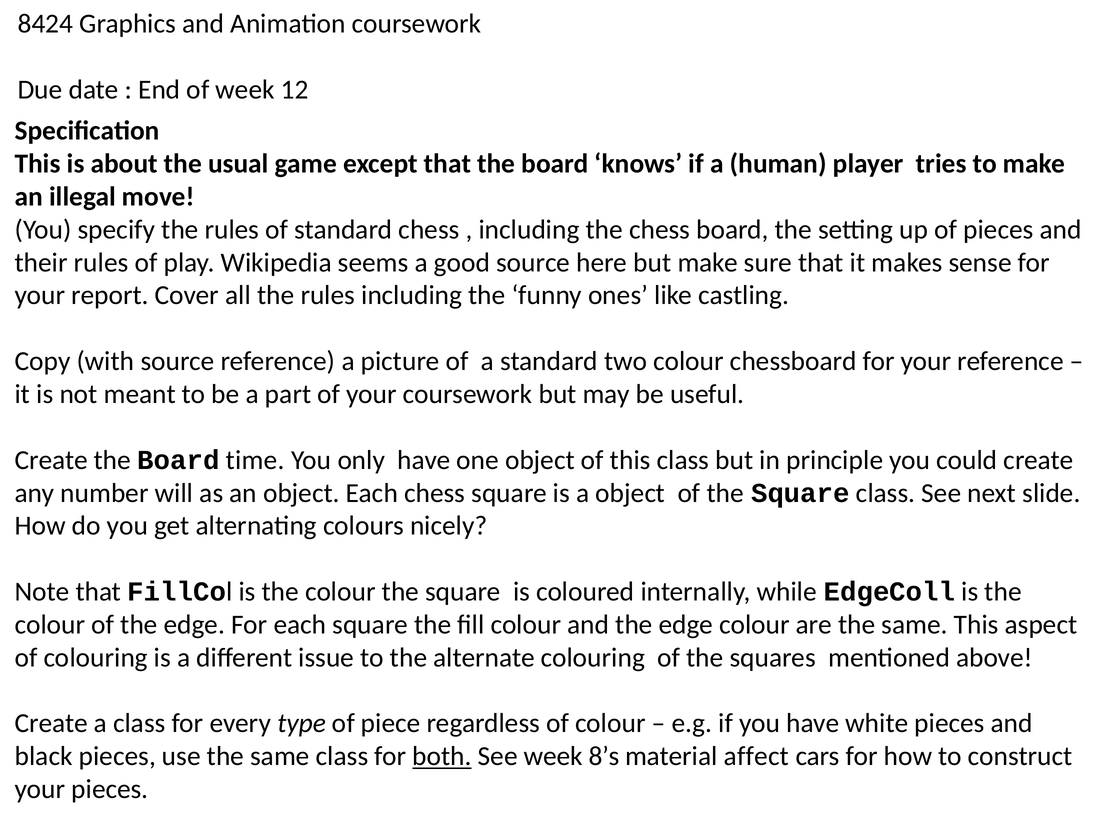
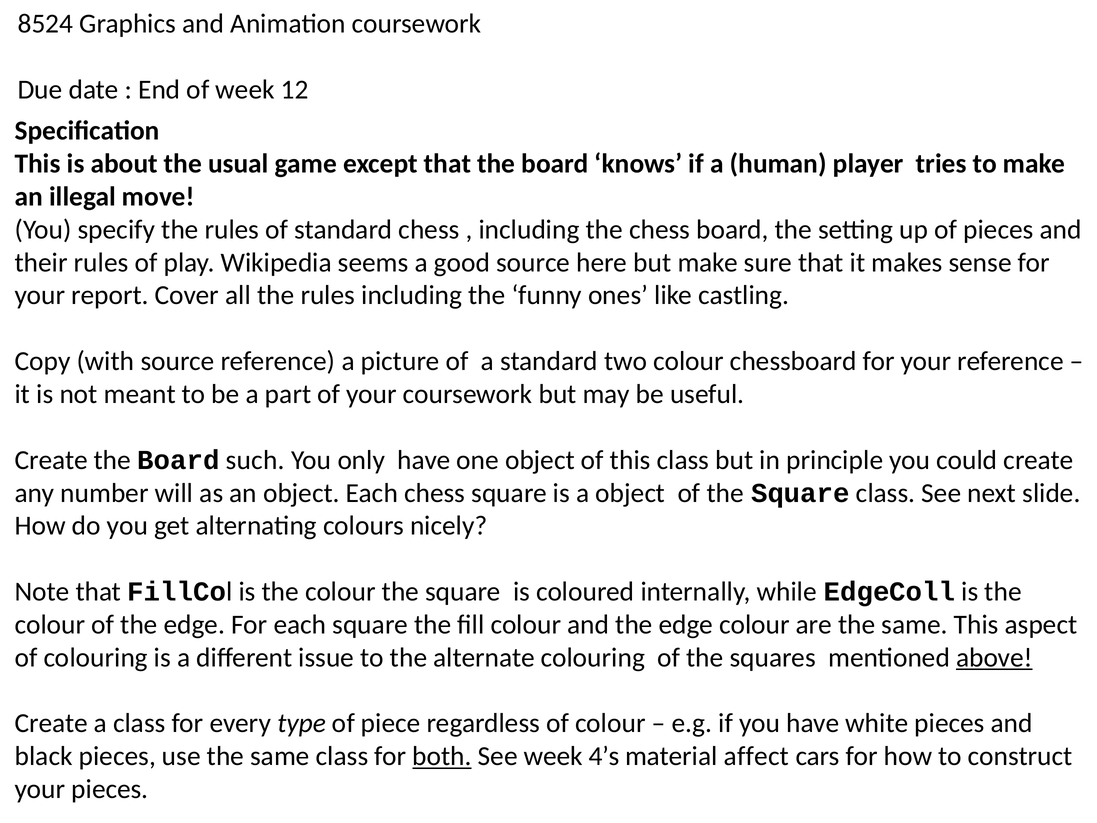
8424: 8424 -> 8524 (45, 24)
time: time -> such (255, 460)
above underline: none -> present (994, 657)
8’s: 8’s -> 4’s (604, 756)
